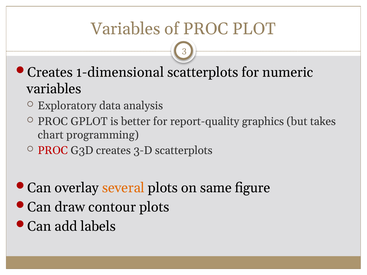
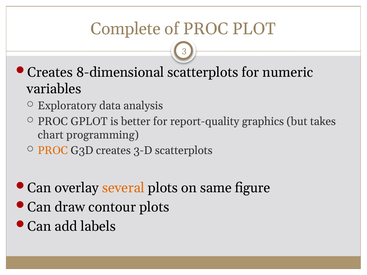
Variables: Variables -> Complete (126, 29)
1-dimensional: 1-dimensional -> 8-dimensional (120, 72)
PROC colour: red -> orange (53, 151)
